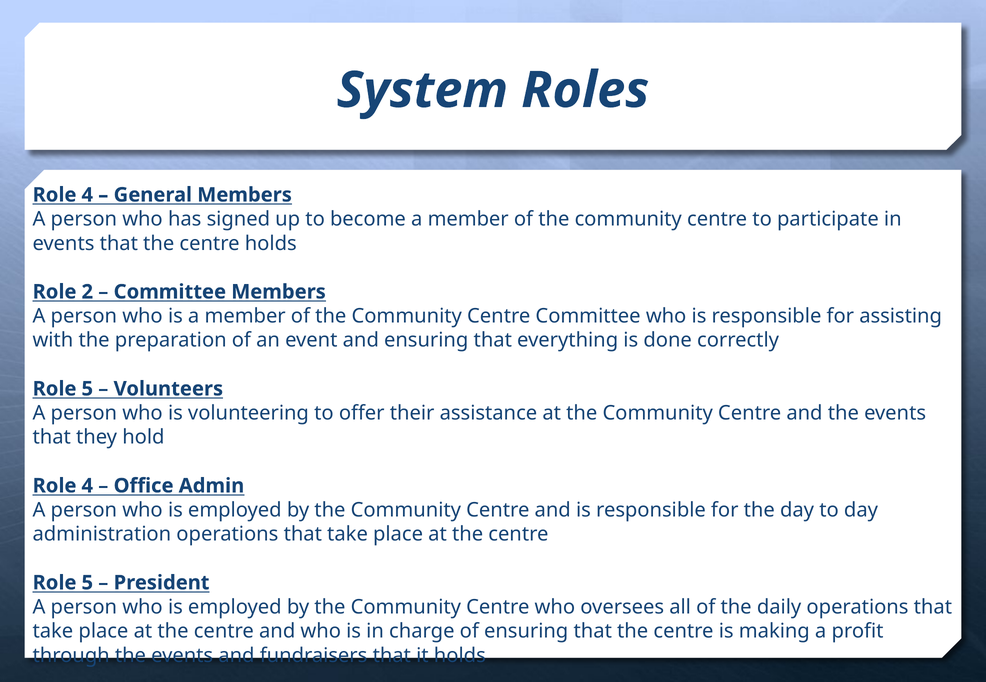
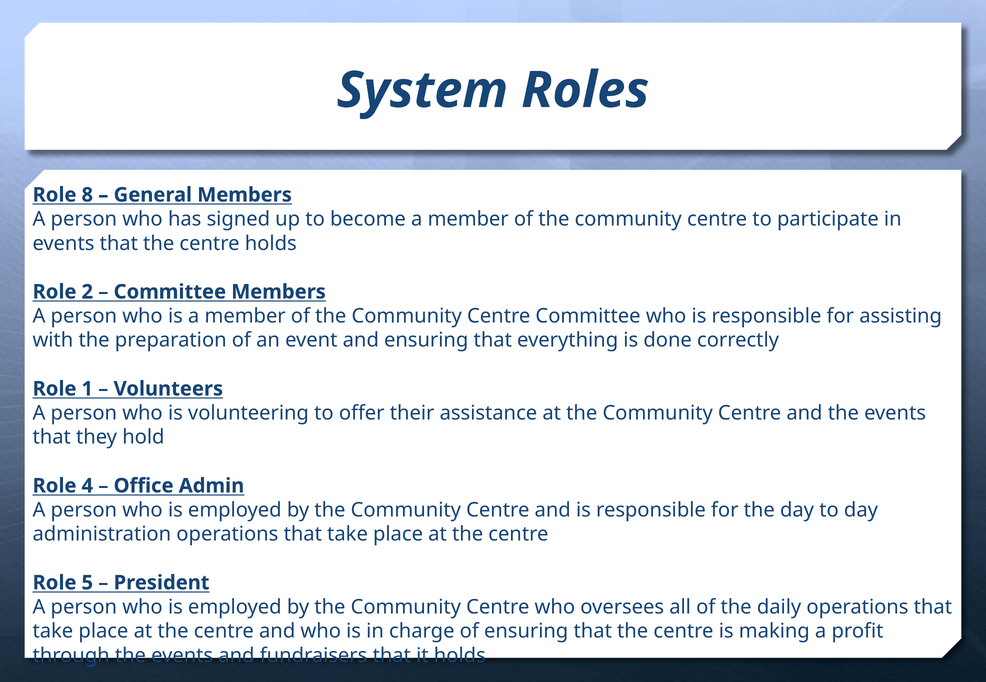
4: 4 -> 8 (87, 195)
5: 5 -> 1 (87, 389)
